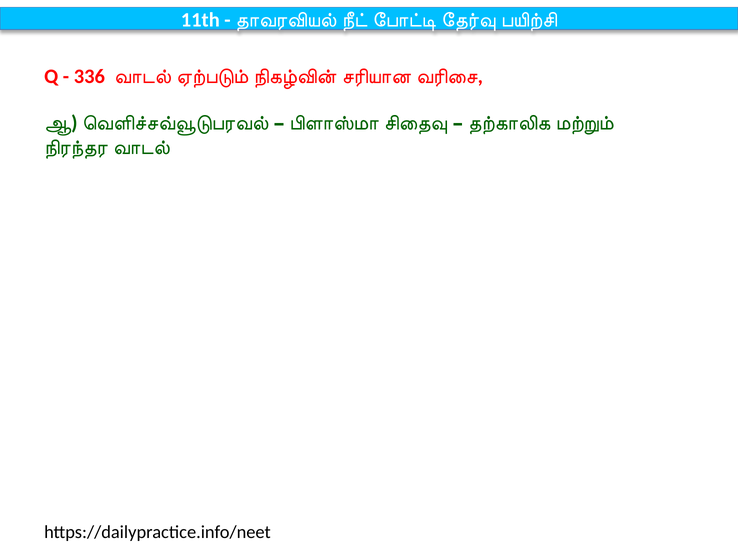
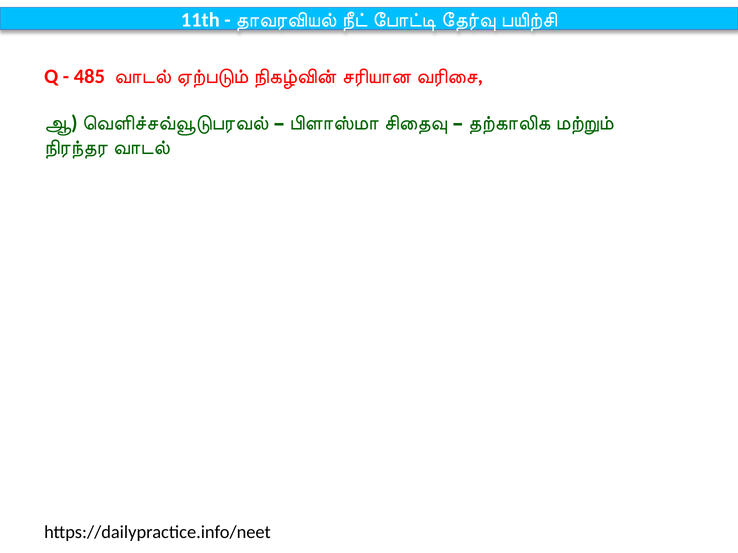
336: 336 -> 485 (89, 76)
